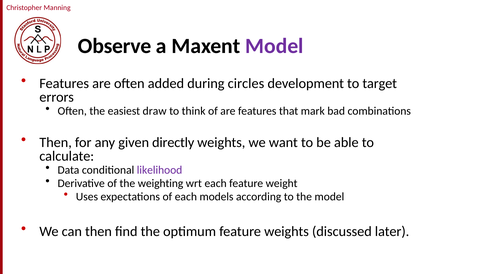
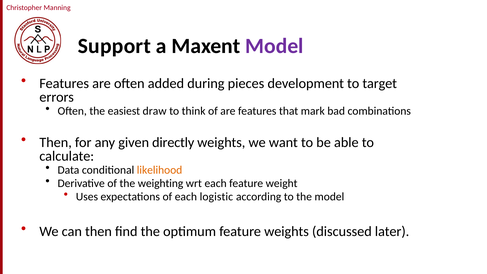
Observe: Observe -> Support (114, 46)
circles: circles -> pieces (246, 83)
likelihood colour: purple -> orange (160, 170)
models: models -> logistic (216, 197)
